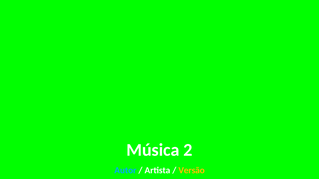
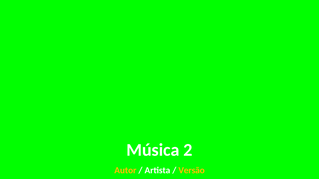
Autor colour: light blue -> yellow (125, 171)
